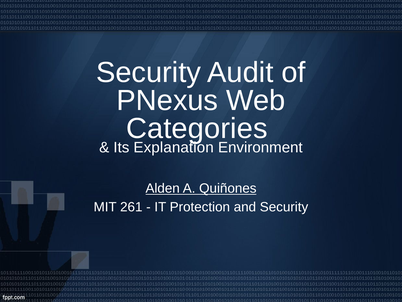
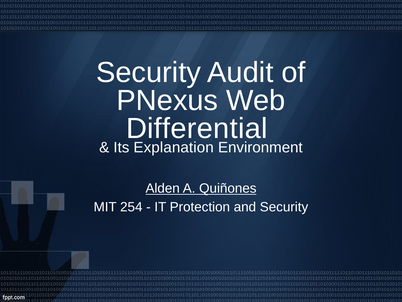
Categories: Categories -> Differential (197, 128)
261: 261 -> 254 (131, 207)
